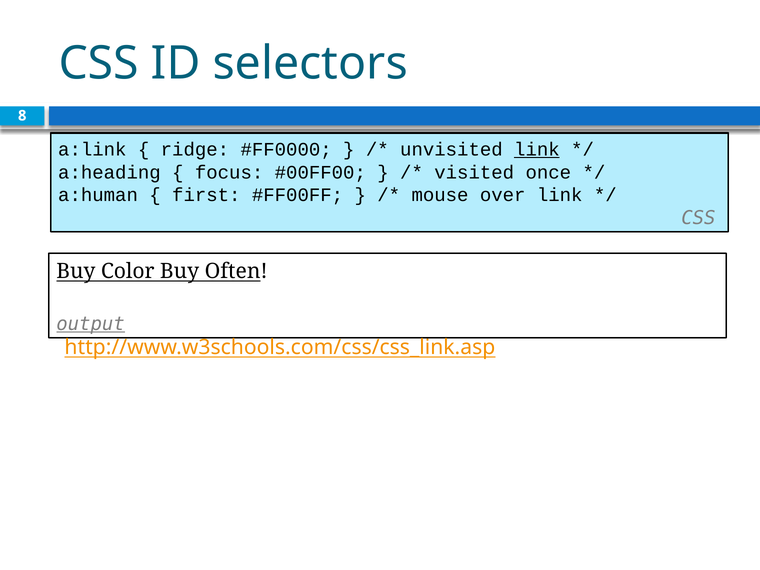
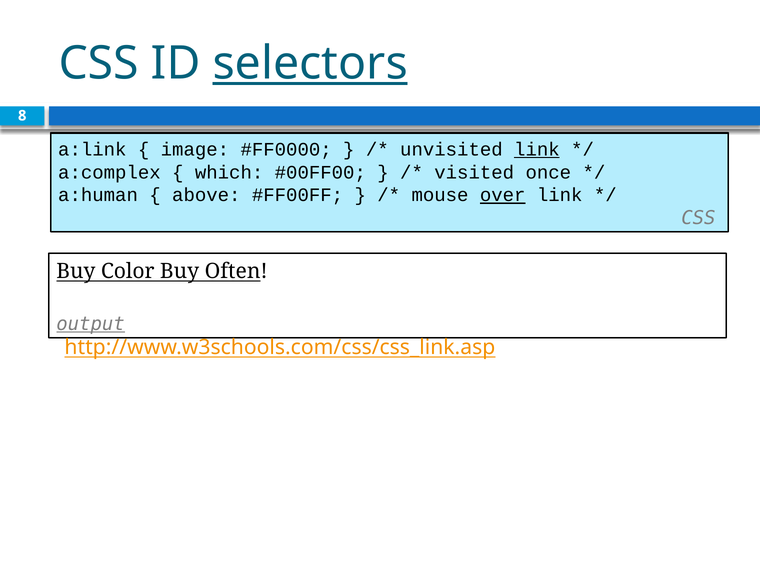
selectors underline: none -> present (310, 63)
ridge: ridge -> image (195, 149)
a:heading: a:heading -> a:complex (109, 172)
focus: focus -> which (229, 172)
first: first -> above (206, 195)
over underline: none -> present (503, 195)
